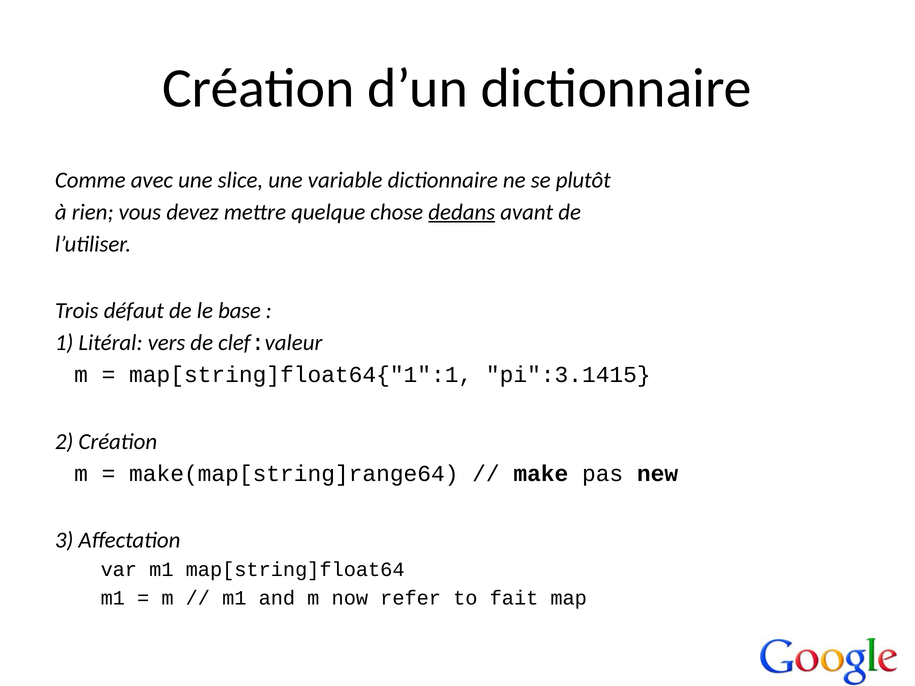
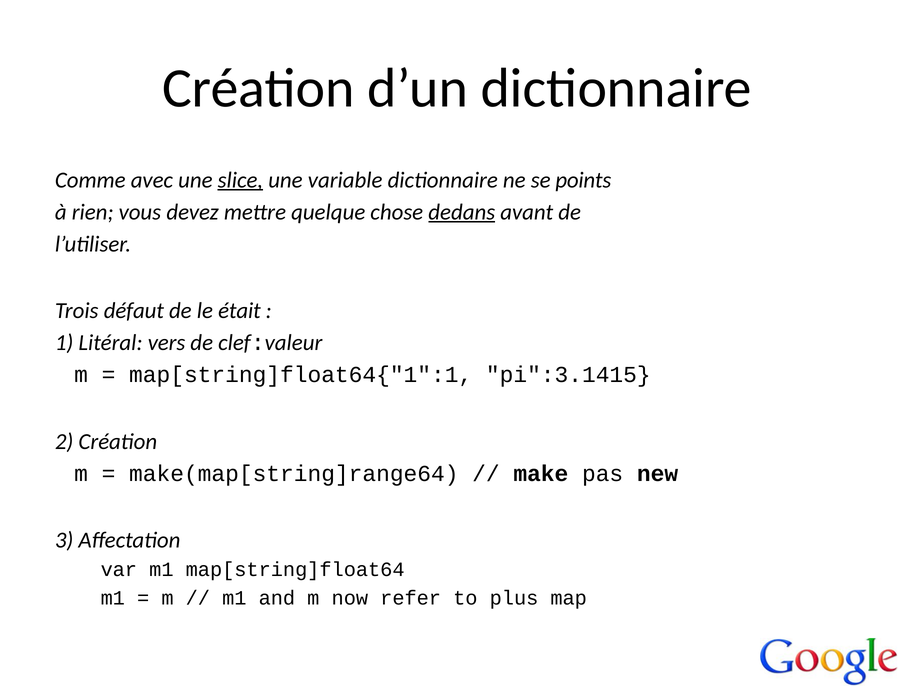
slice underline: none -> present (240, 180)
plutôt: plutôt -> points (583, 180)
base: base -> était (239, 311)
fait: fait -> plus (514, 598)
